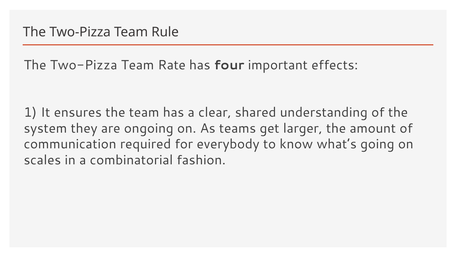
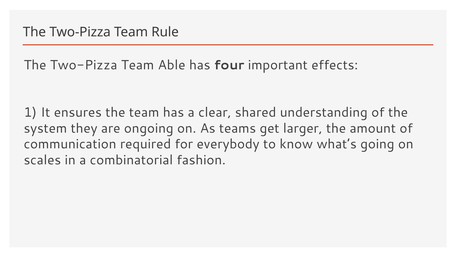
Rate: Rate -> Able (172, 65)
